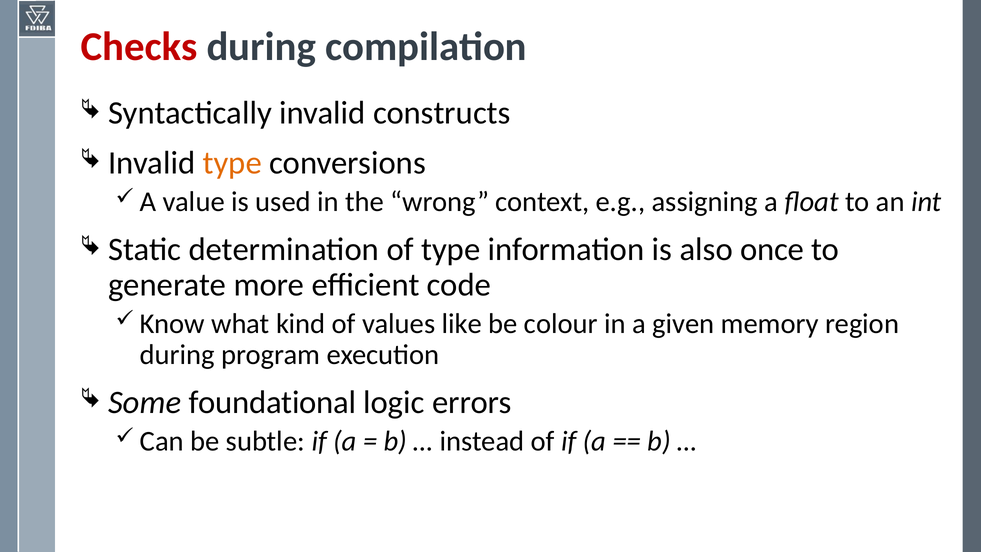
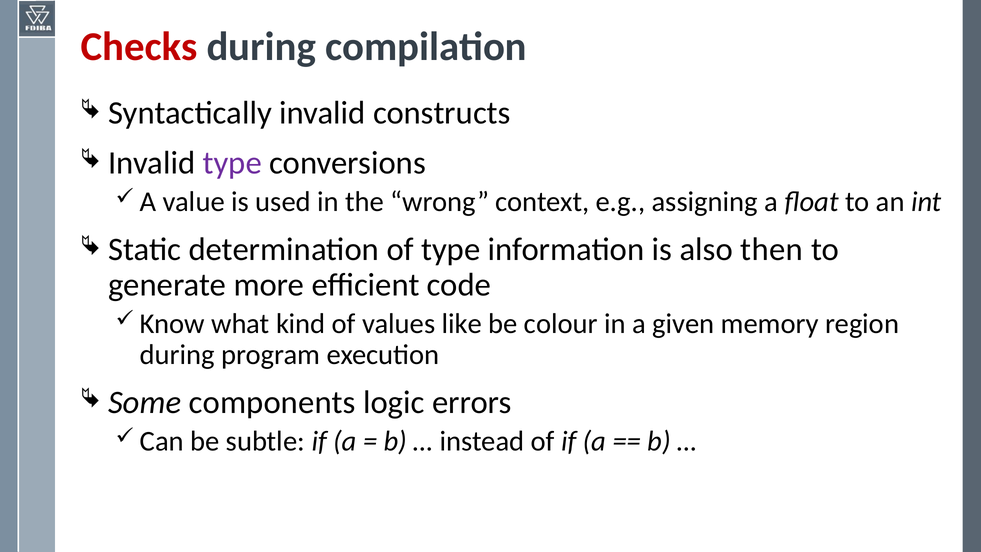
type colour: orange -> purple (232, 163)
once: once -> then (772, 249)
foundational: foundational -> components (272, 402)
